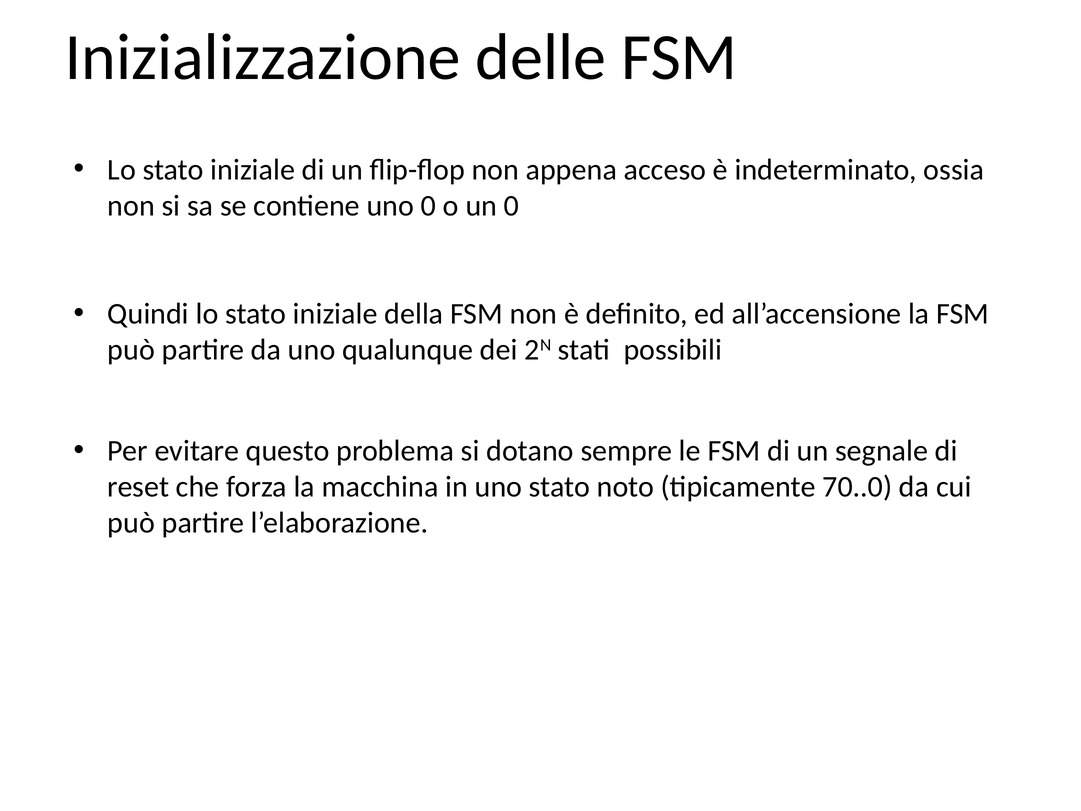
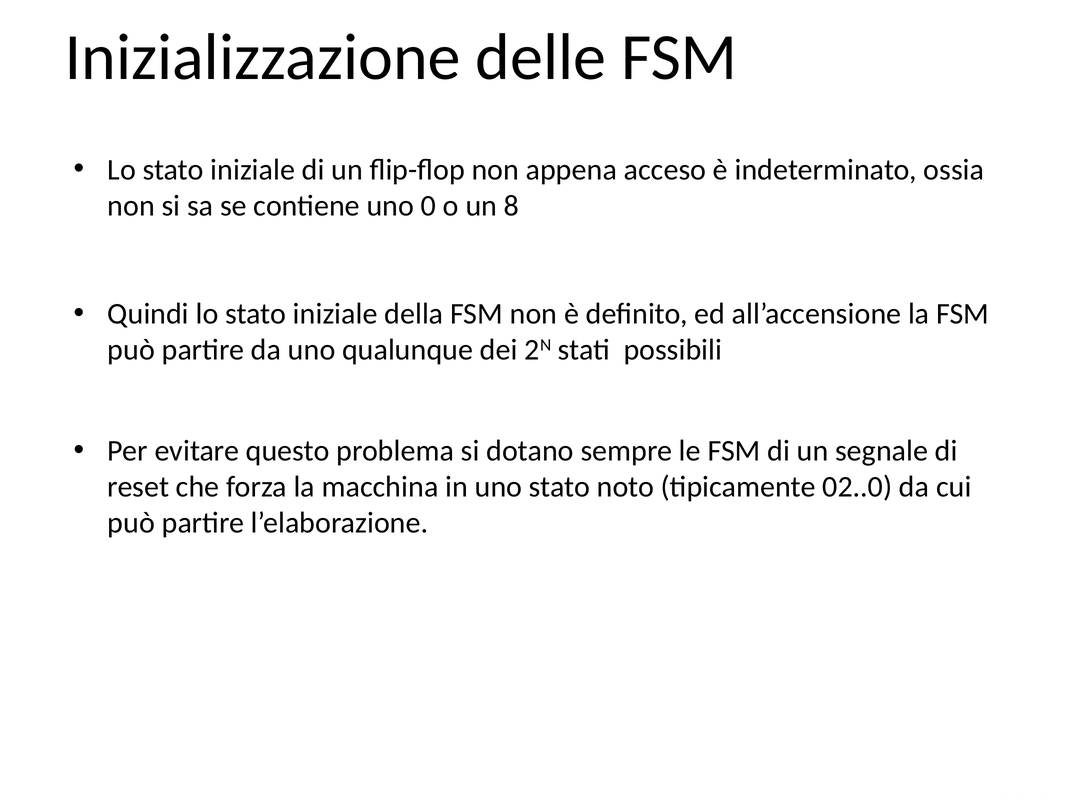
un 0: 0 -> 8 (512, 206)
70..0: 70..0 -> 02..0 (857, 487)
